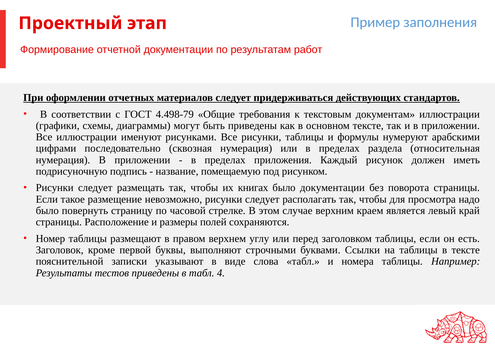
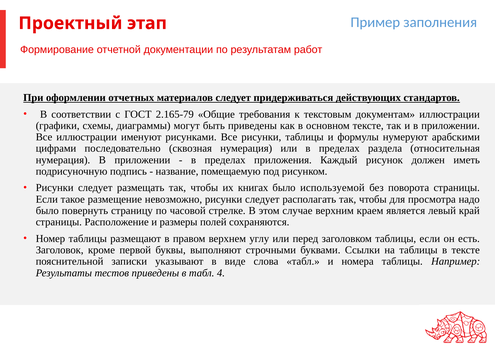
4.498-79: 4.498-79 -> 2.165-79 (175, 114)
было документации: документации -> используемой (332, 188)
